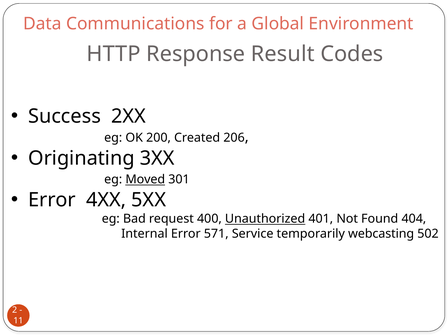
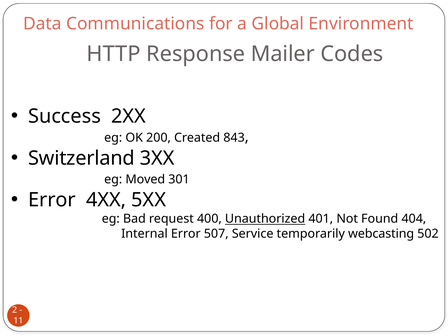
Result: Result -> Mailer (283, 54)
206: 206 -> 843 (234, 138)
Originating: Originating -> Switzerland (82, 158)
Moved underline: present -> none (145, 180)
571: 571 -> 507 (216, 234)
